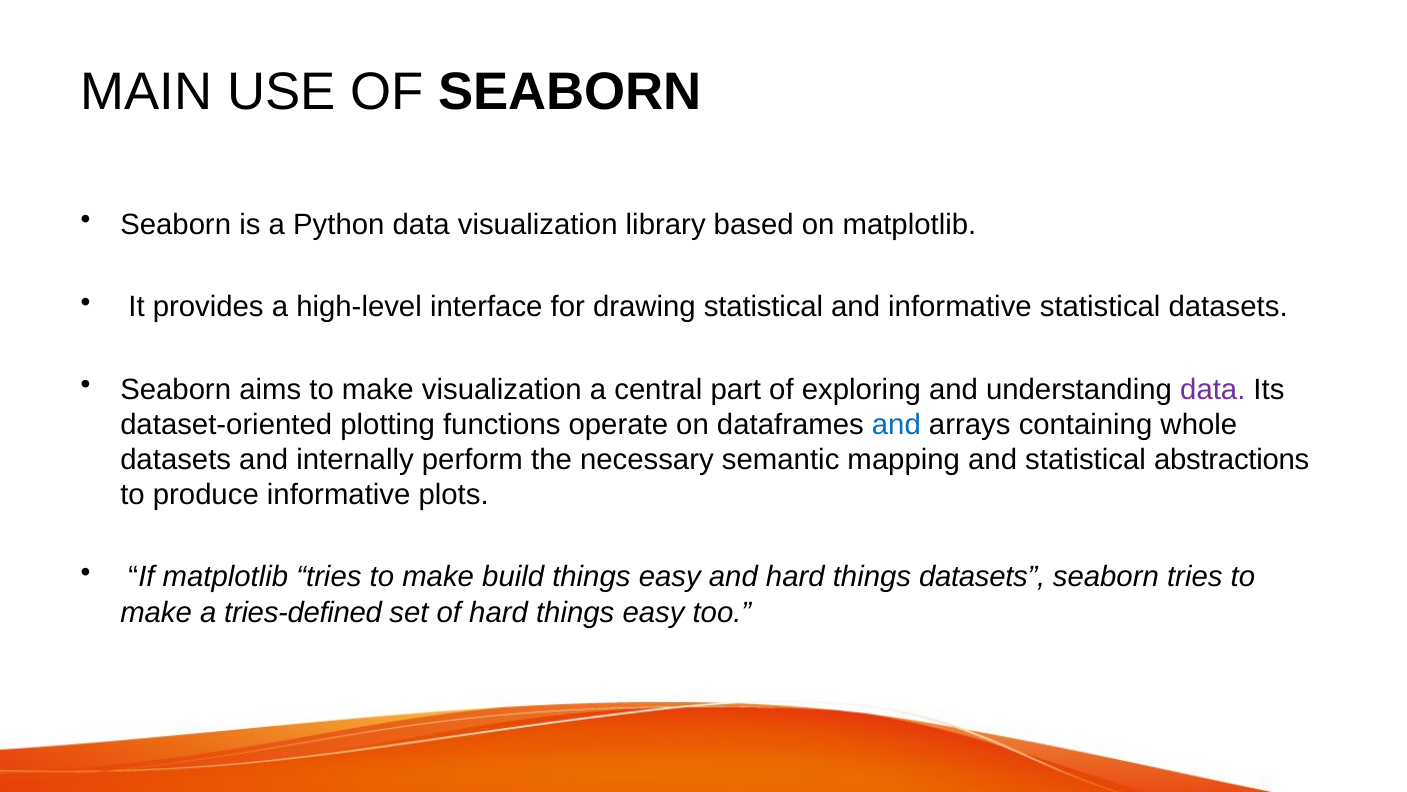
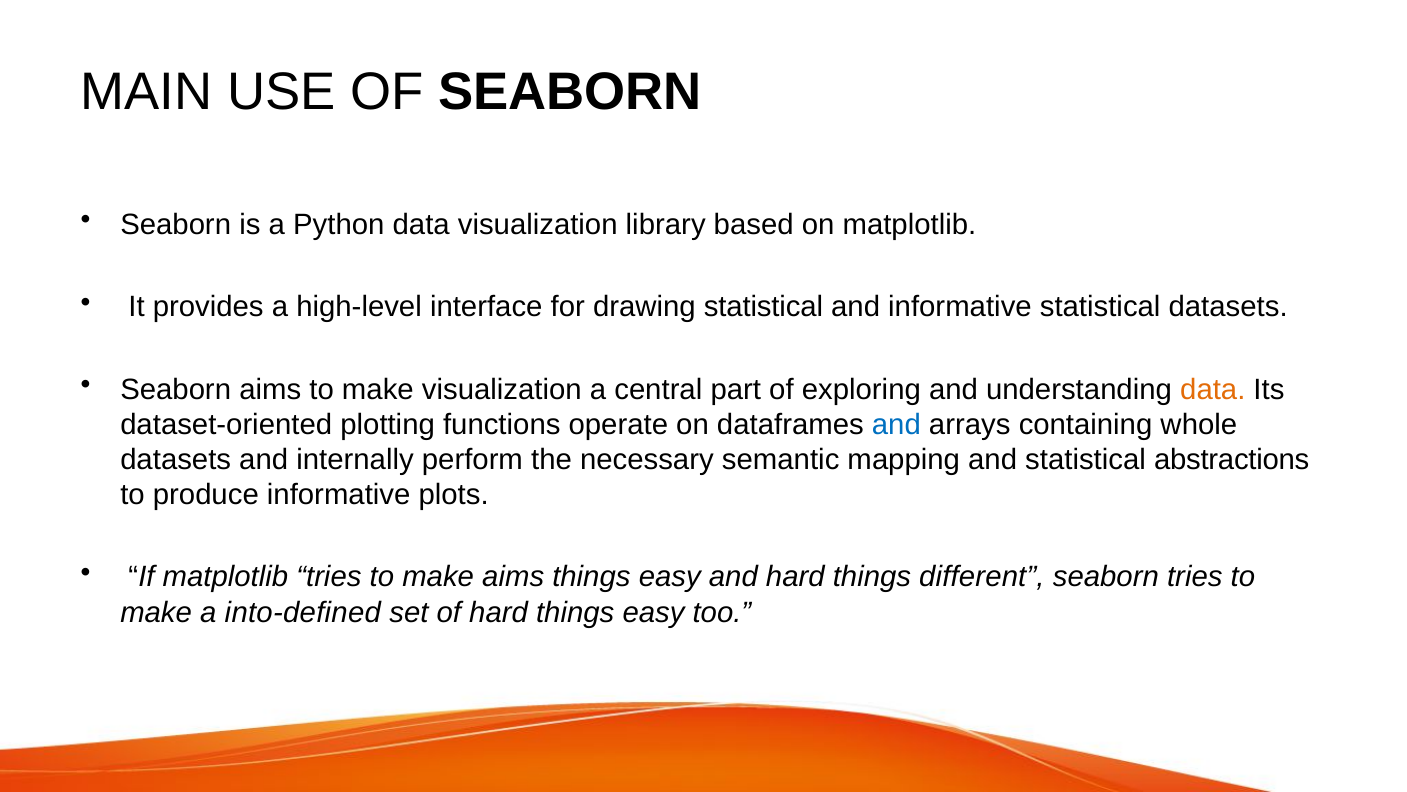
data colour: purple -> orange (1213, 389)
make build: build -> aims (513, 577)
things datasets: datasets -> different (982, 577)
tries-defined: tries-defined -> into-defined (303, 612)
